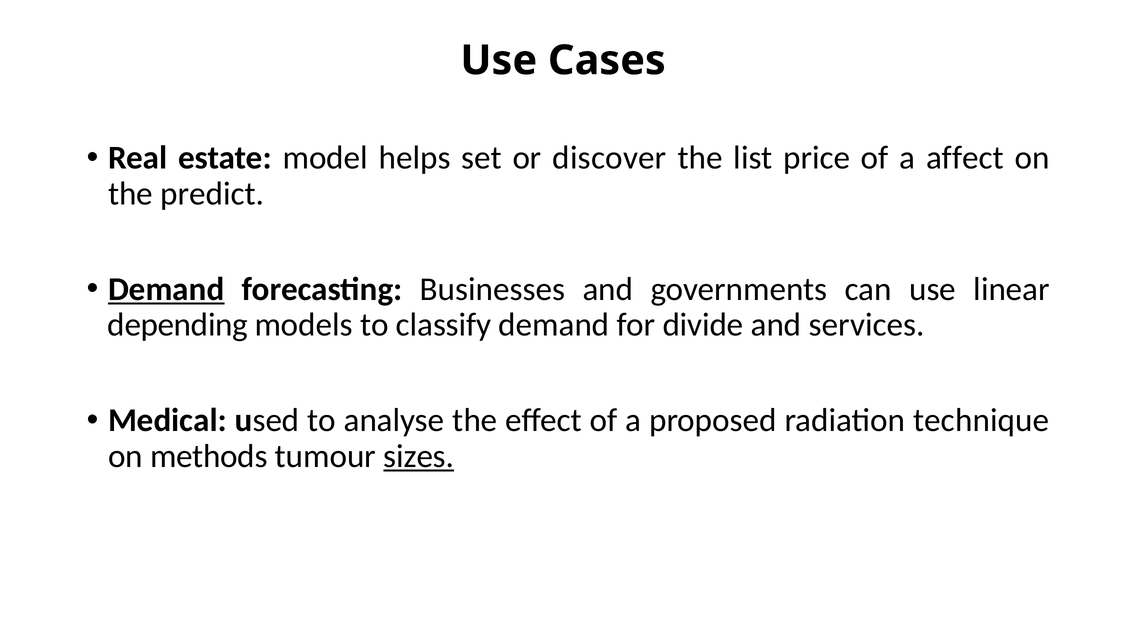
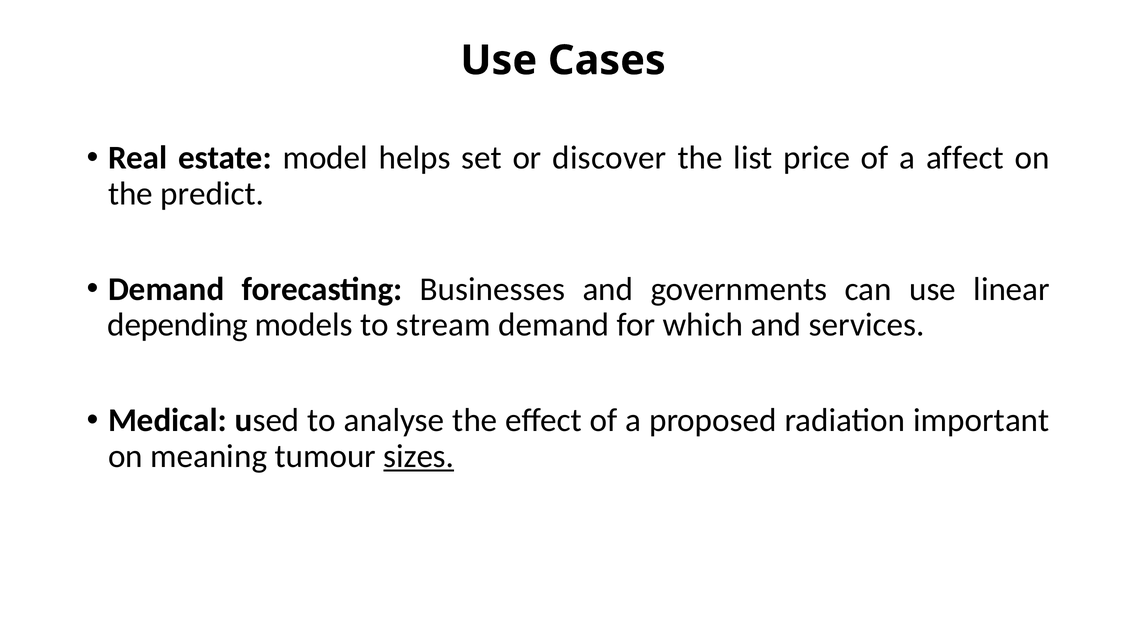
Demand underline: present -> none (166, 289)
classify: classify -> stream (443, 325)
divide: divide -> which (703, 325)
technique: technique -> important (981, 420)
methods: methods -> meaning (209, 456)
